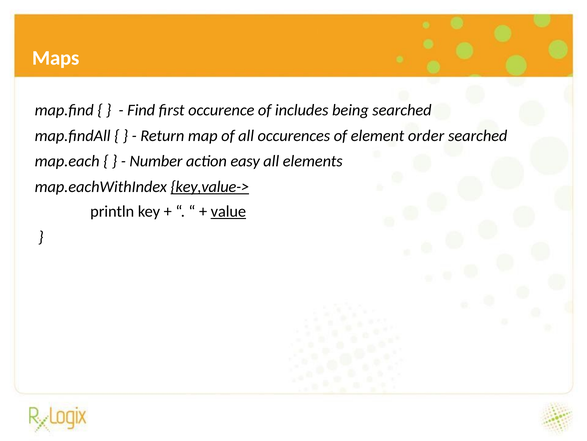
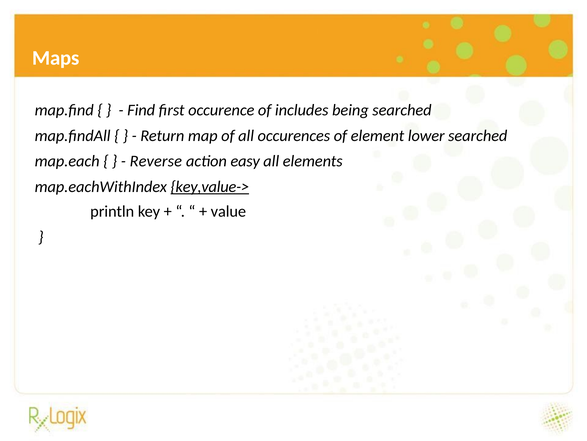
order: order -> lower (426, 136)
Number: Number -> Reverse (156, 161)
value underline: present -> none (228, 211)
